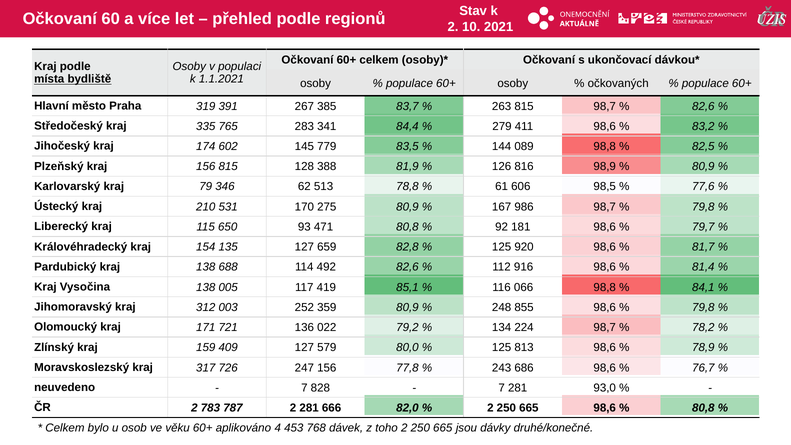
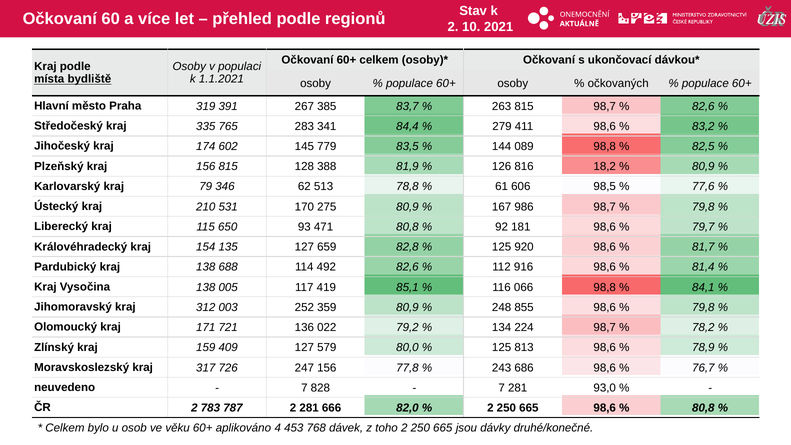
98,9: 98,9 -> 18,2 (605, 167)
